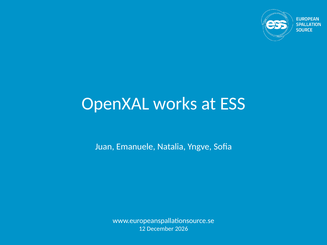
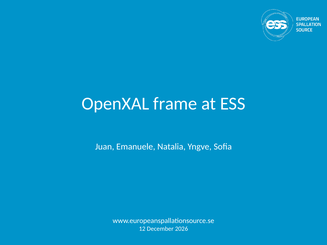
works: works -> frame (175, 104)
